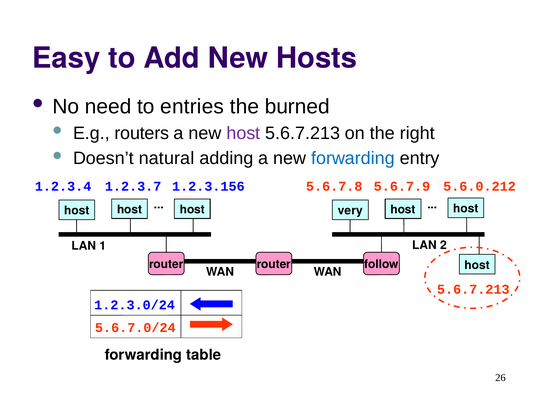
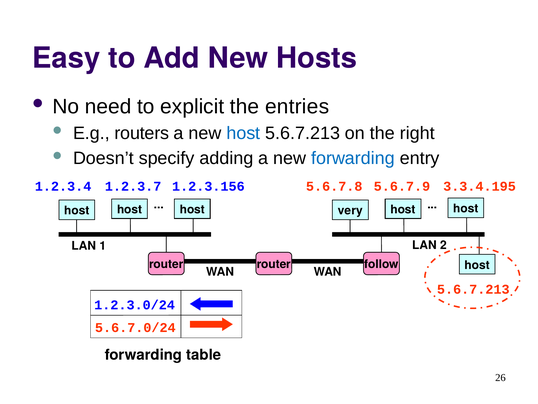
entries: entries -> explicit (192, 106)
burned: burned -> entries (297, 106)
host colour: purple -> blue (243, 133)
natural: natural -> specify (167, 158)
5.6.0.212: 5.6.0.212 -> 3.3.4.195 (480, 186)
